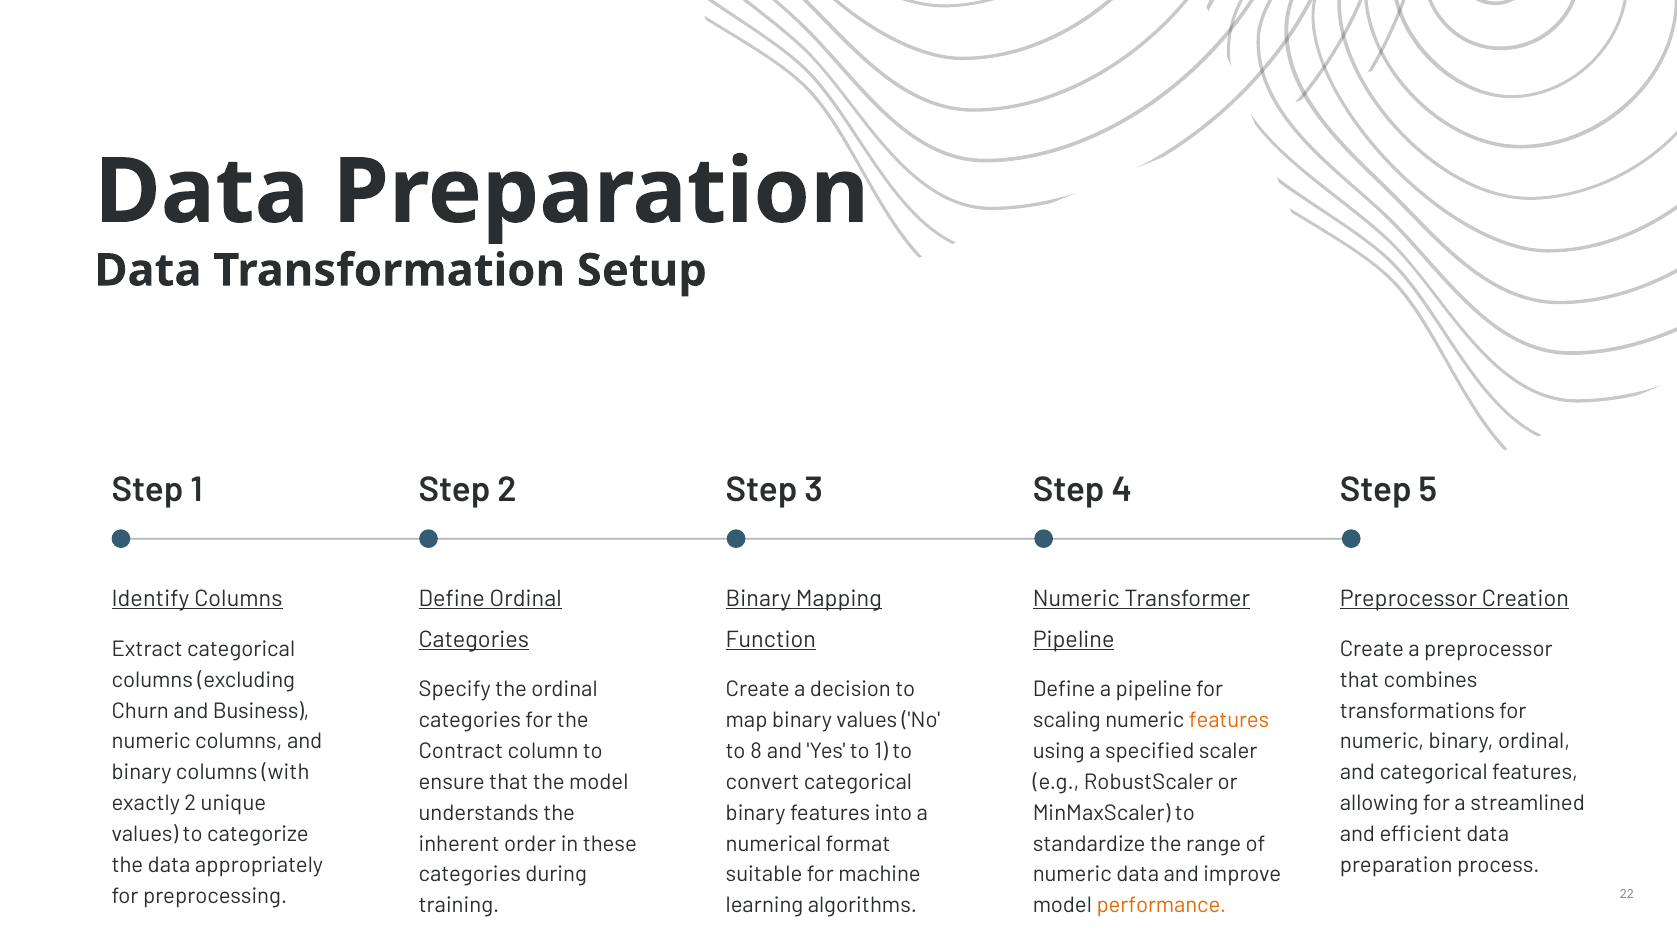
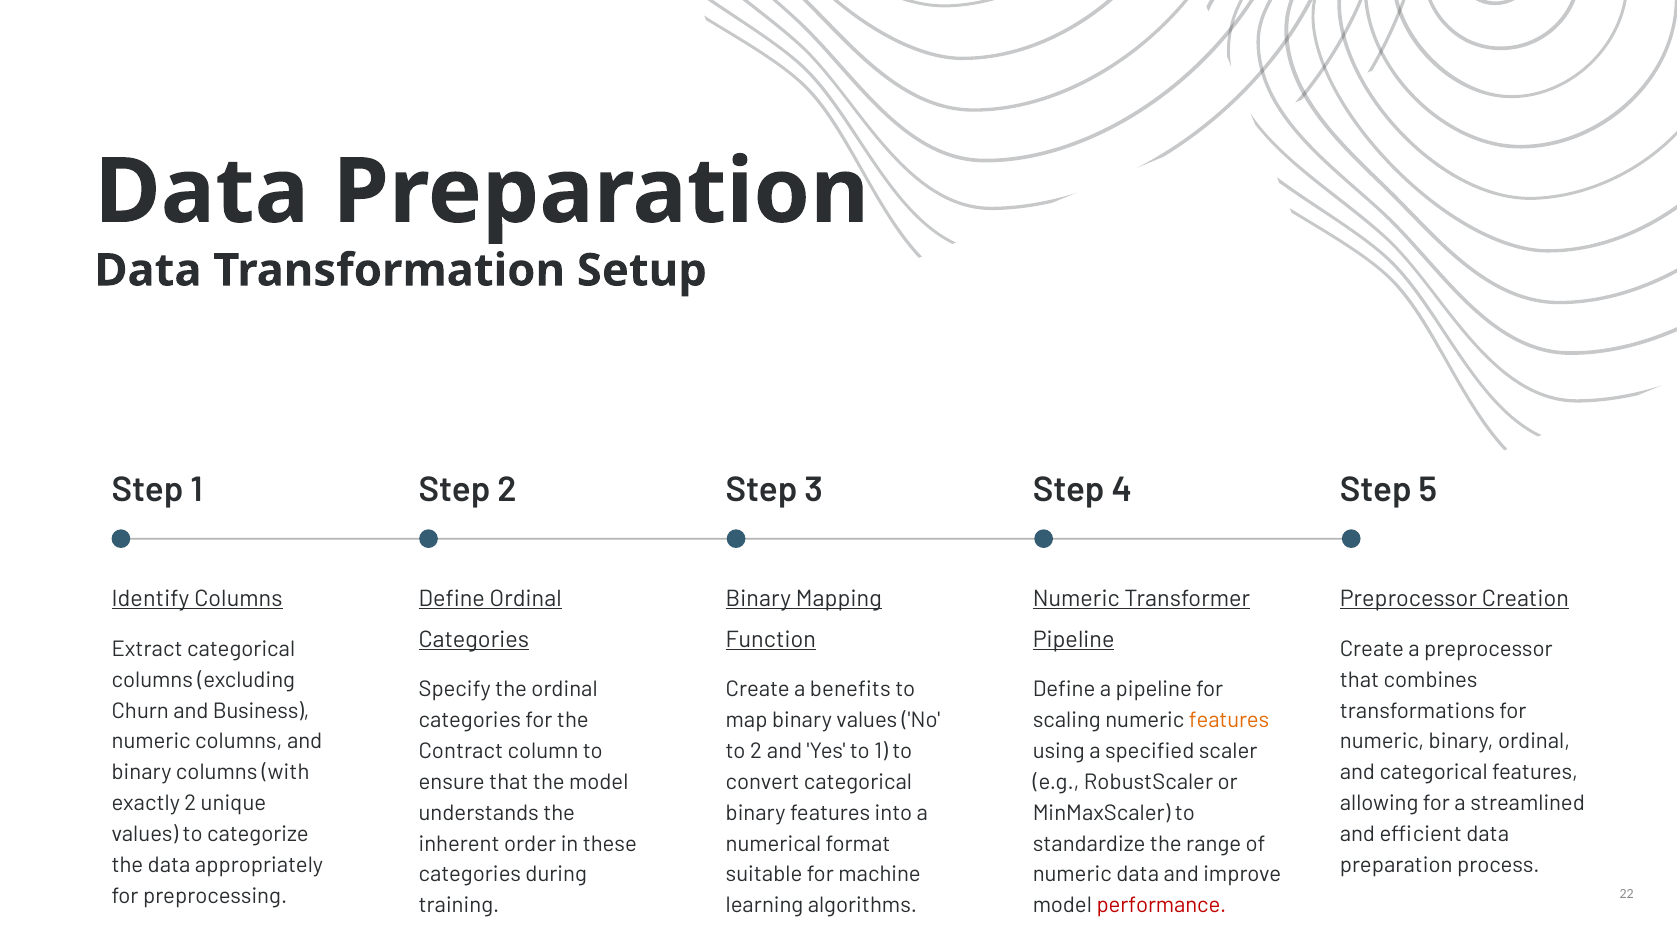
decision: decision -> benefits (850, 689)
to 8: 8 -> 2 (756, 751)
performance colour: orange -> red (1161, 906)
